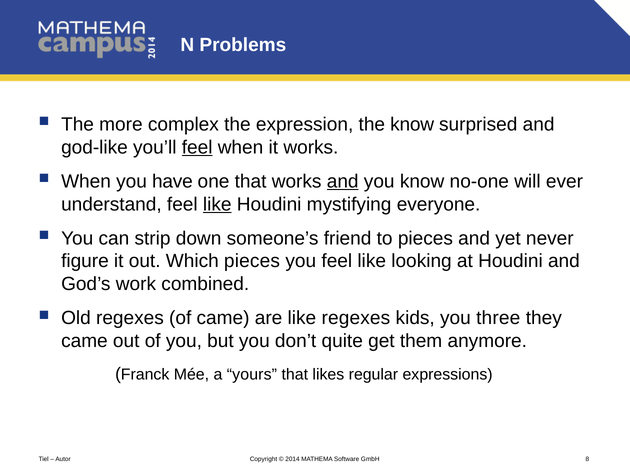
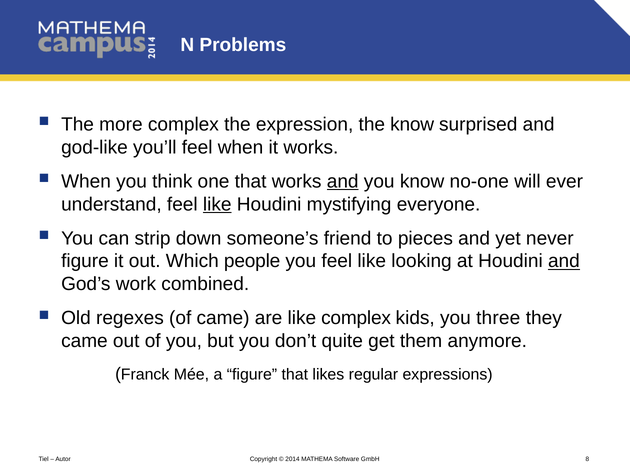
feel underline: present -> none (197, 147)
have: have -> think (172, 181)
Which pieces: pieces -> people (252, 261)
and underline: none -> present (564, 261)
like regexes: regexes -> complex (356, 318)
a yours: yours -> figure (252, 374)
